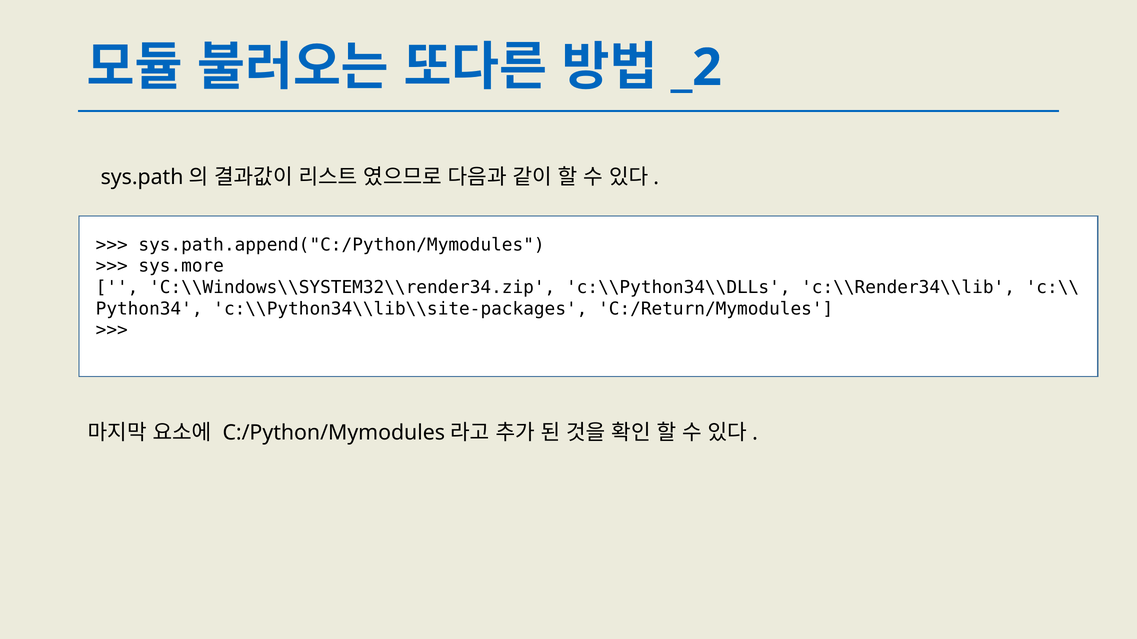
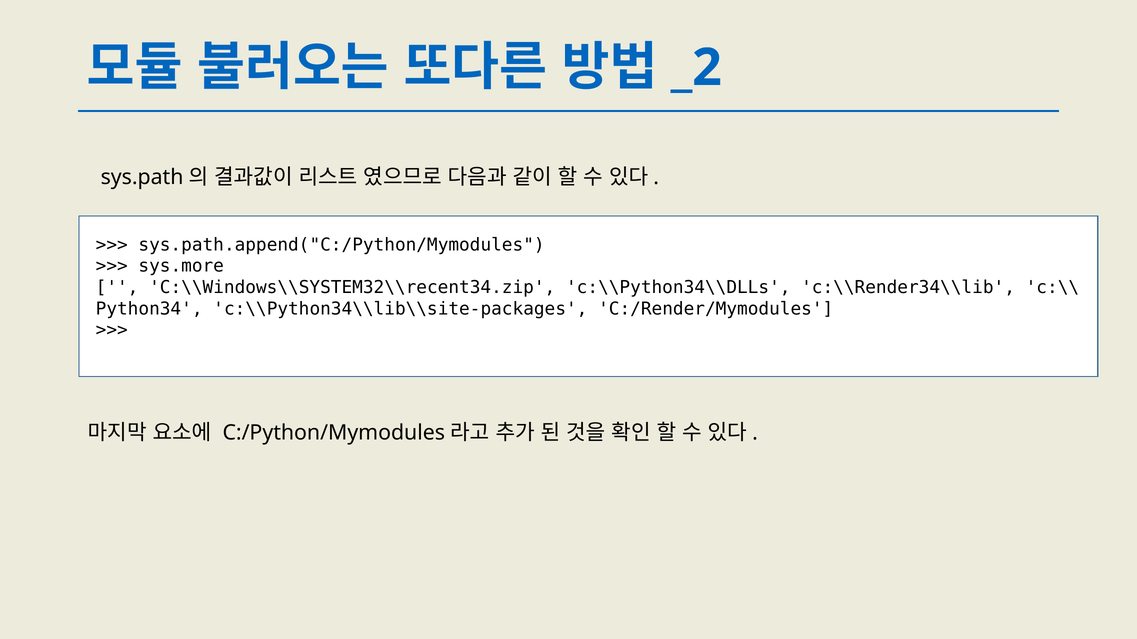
C:\\Windows\\SYSTEM32\\render34.zip: C:\\Windows\\SYSTEM32\\render34.zip -> C:\\Windows\\SYSTEM32\\recent34.zip (352, 288)
C:/Return/Mymodules: C:/Return/Mymodules -> C:/Render/Mymodules (716, 309)
